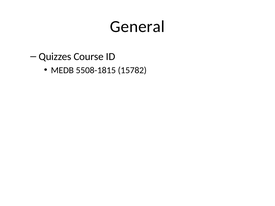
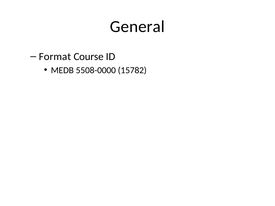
Quizzes: Quizzes -> Format (55, 57)
5508-1815: 5508-1815 -> 5508-0000 (96, 70)
